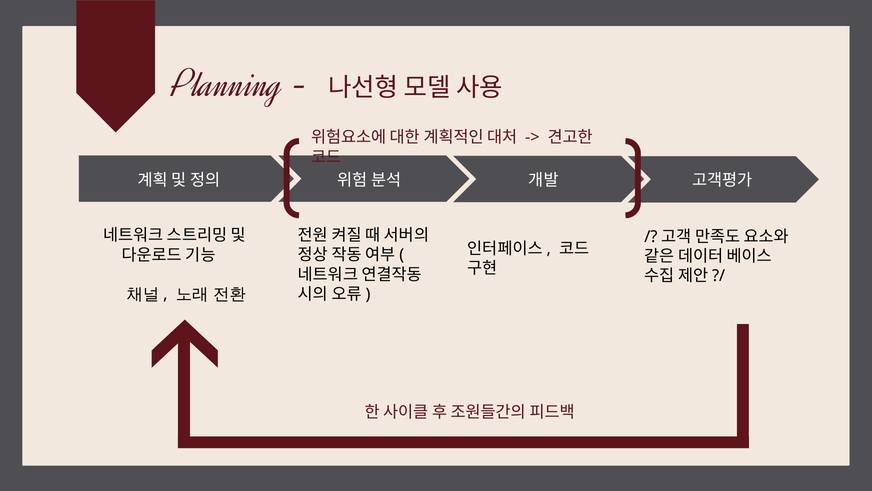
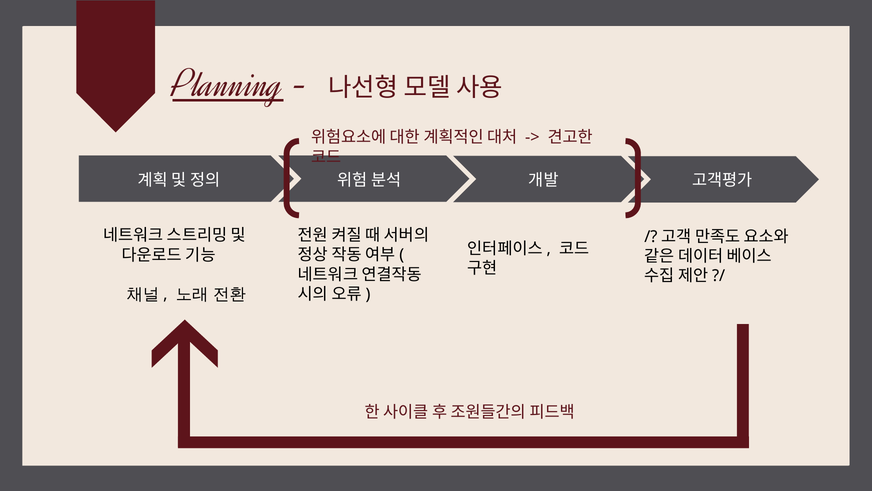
Planning underline: none -> present (228, 83)
